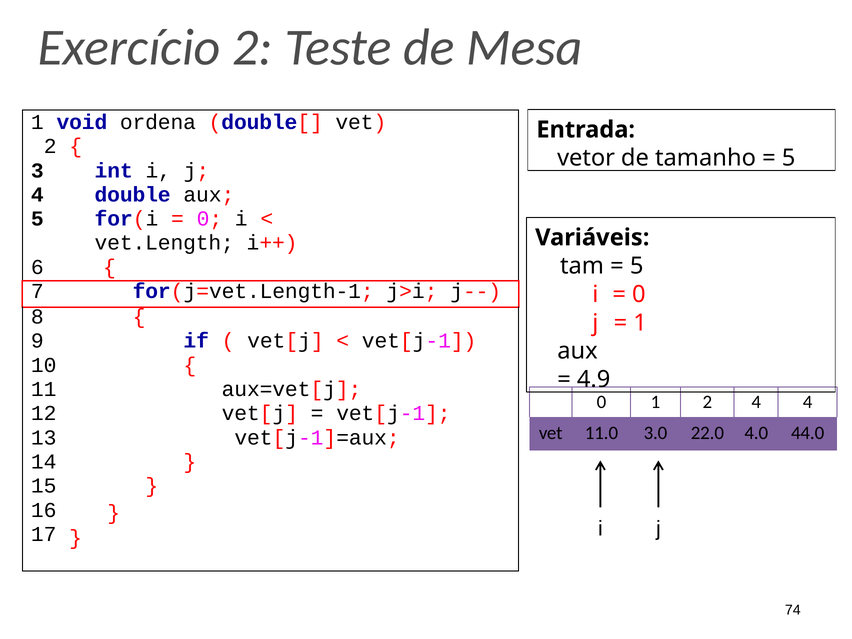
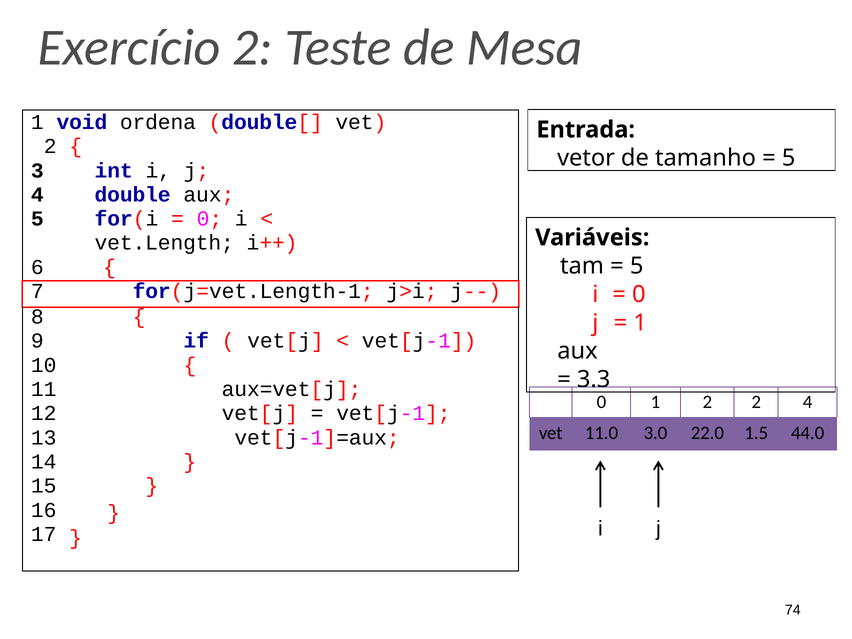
4.9: 4.9 -> 3.3 (594, 380)
2 4: 4 -> 2 (756, 402)
4.0: 4.0 -> 1.5 (756, 433)
